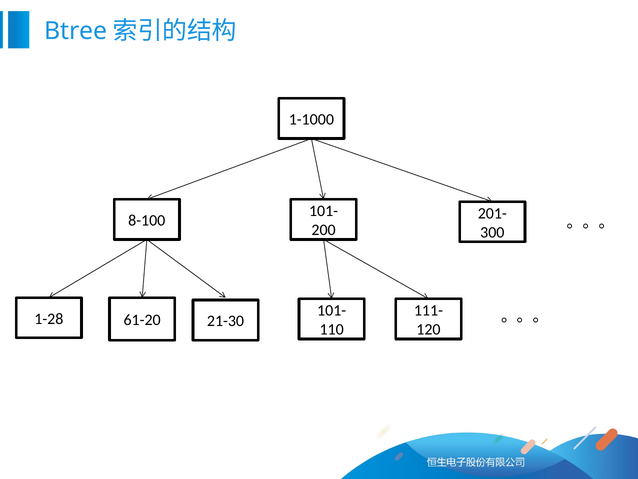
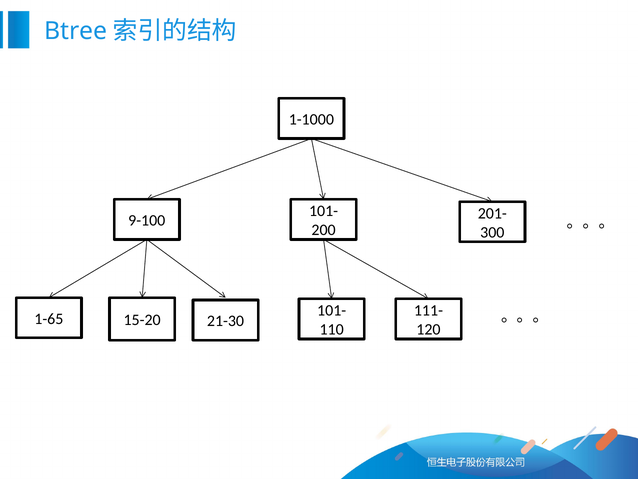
8-100: 8-100 -> 9-100 (147, 220)
1-28: 1-28 -> 1-65 (49, 319)
61-20: 61-20 -> 15-20 (142, 320)
